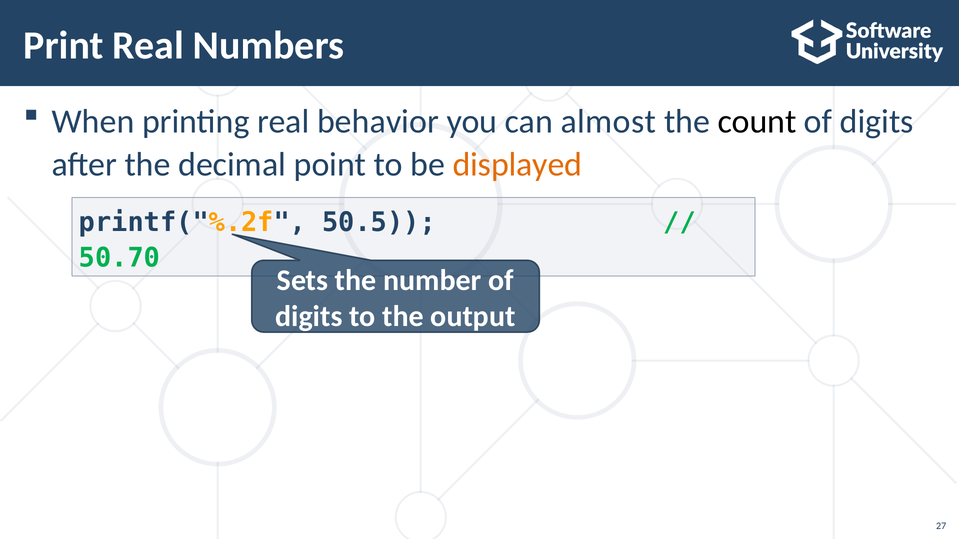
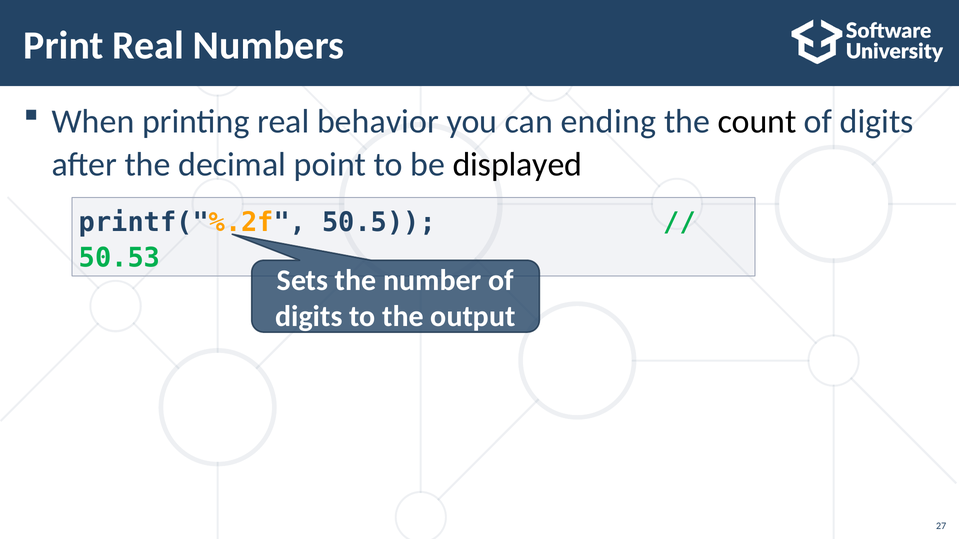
almost: almost -> ending (608, 122)
displayed colour: orange -> black (517, 164)
50.70: 50.70 -> 50.53 (120, 258)
